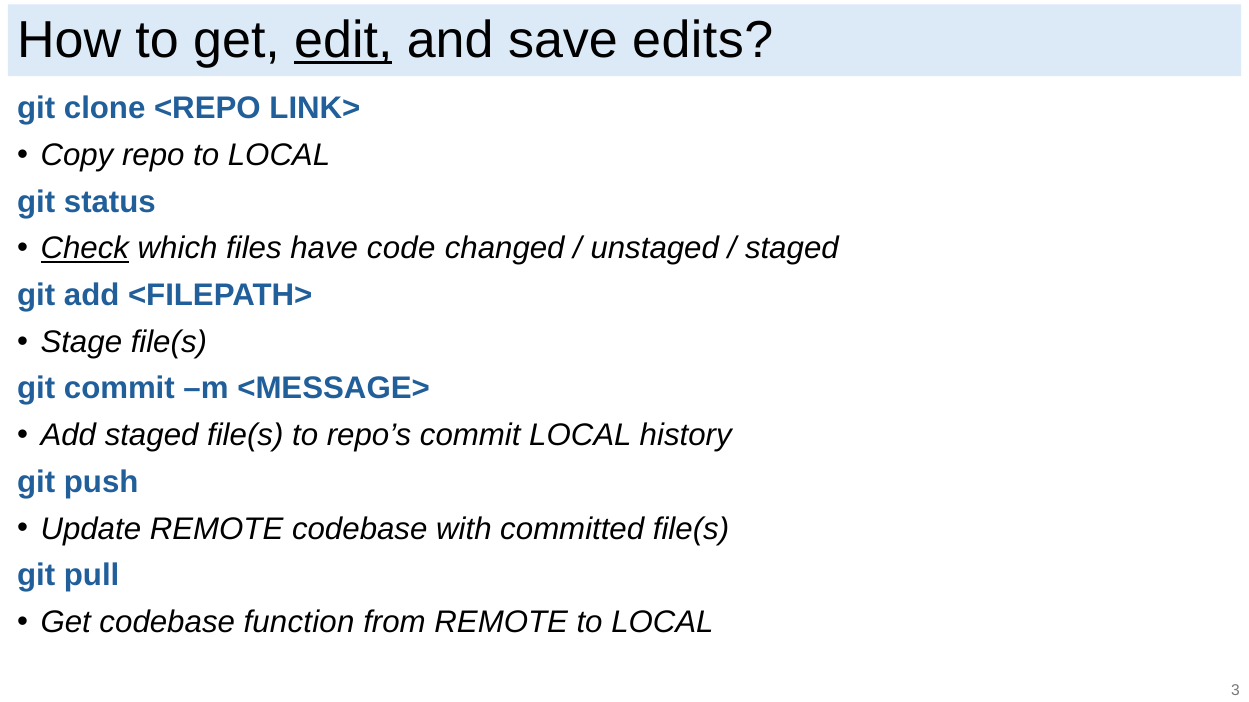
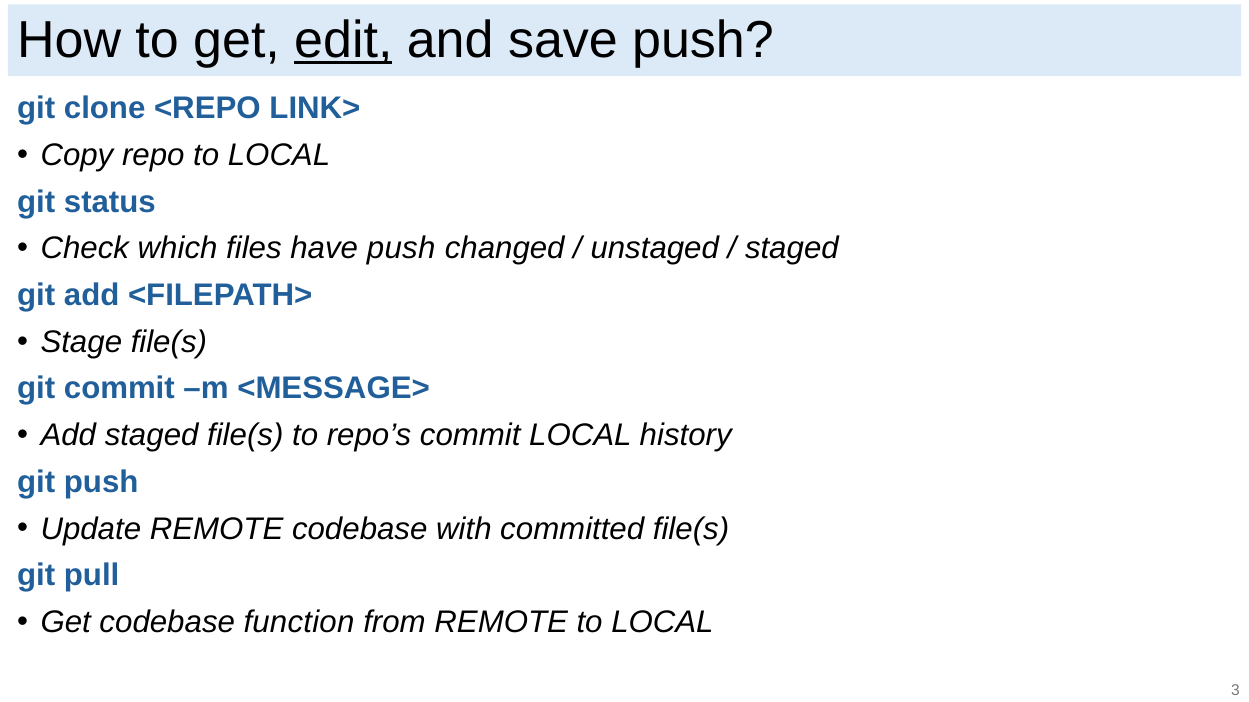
save edits: edits -> push (703, 40)
Check underline: present -> none (85, 249)
have code: code -> push (401, 249)
